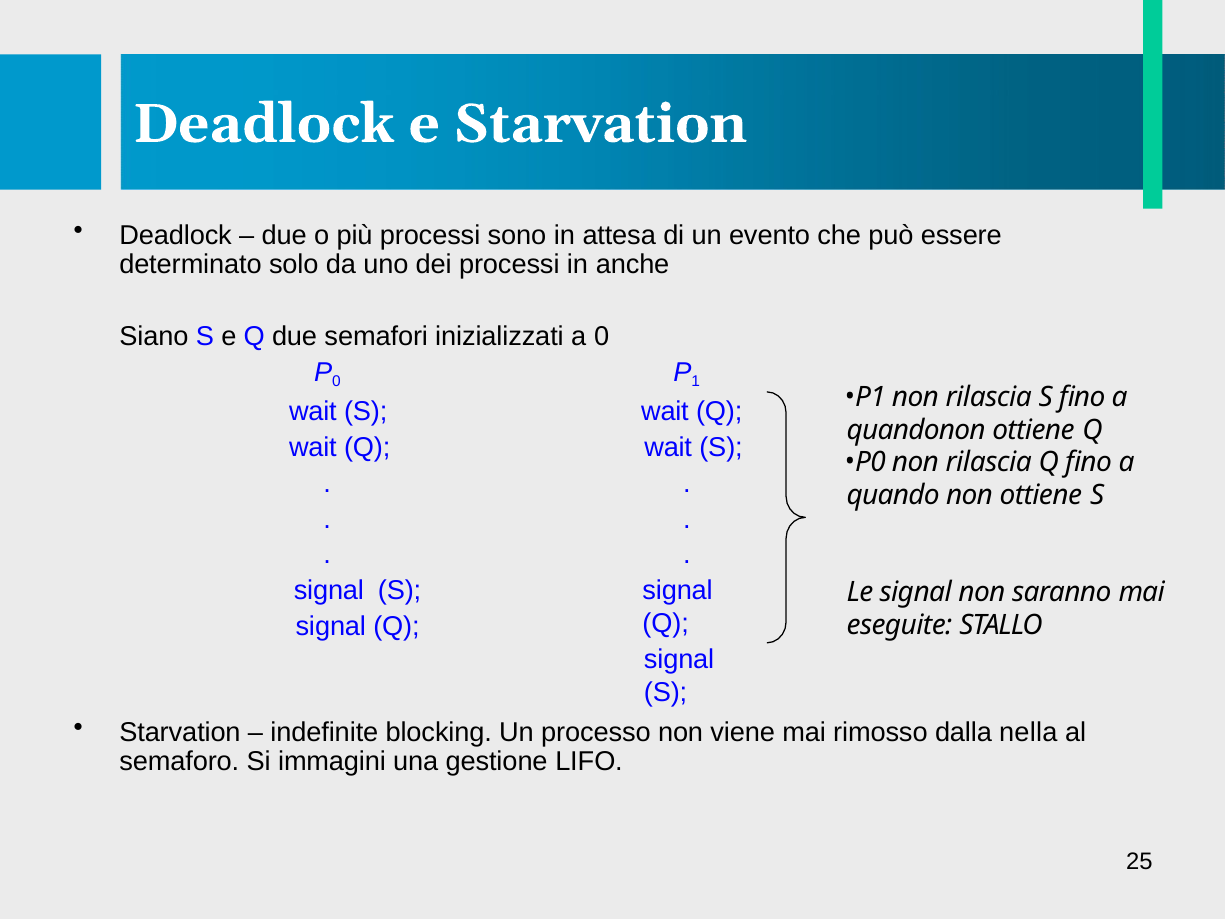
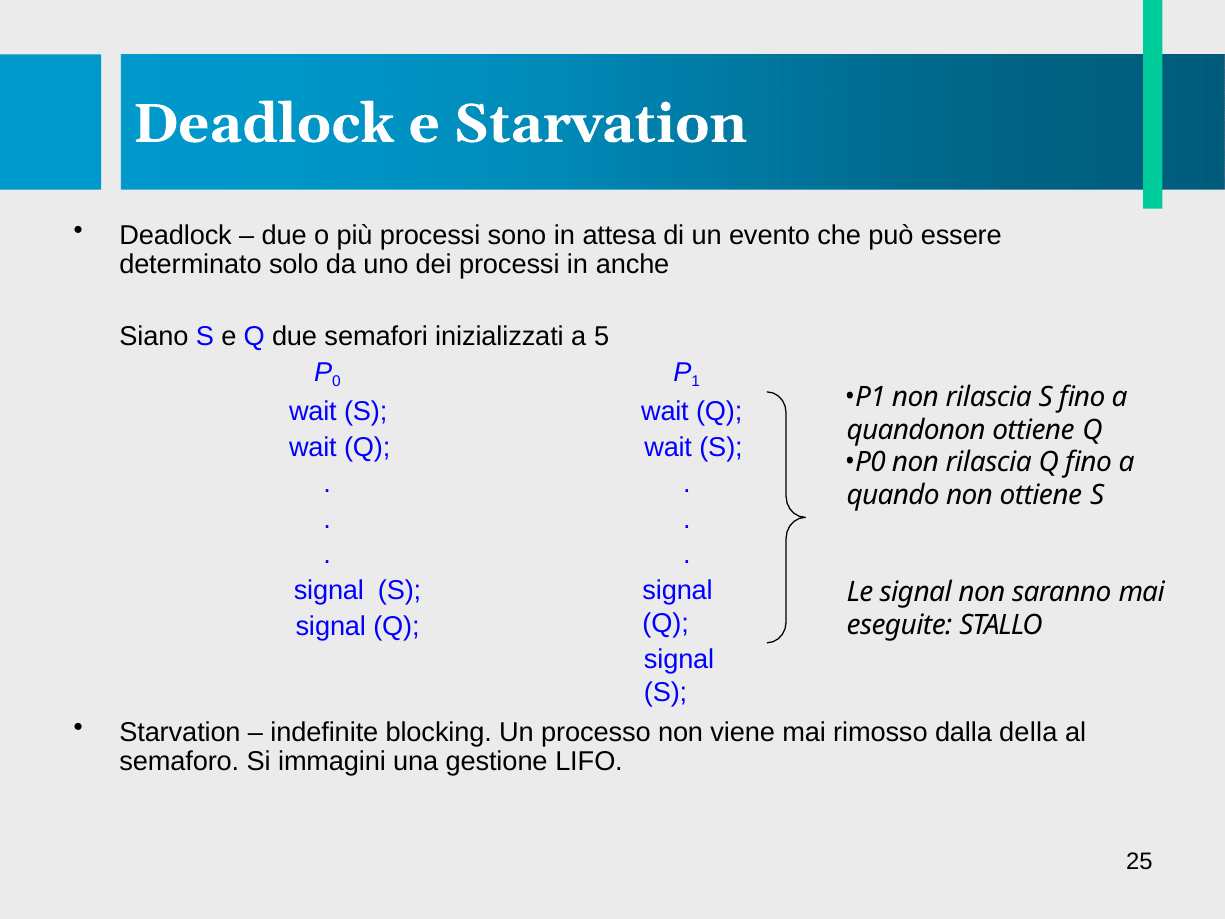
a 0: 0 -> 5 (602, 336)
nella: nella -> della (1028, 732)
